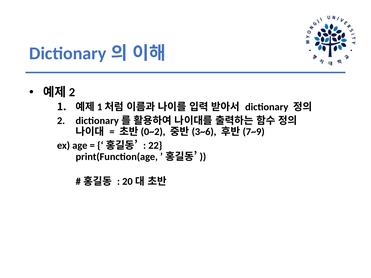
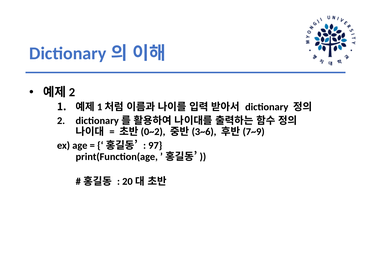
22: 22 -> 97 (155, 146)
